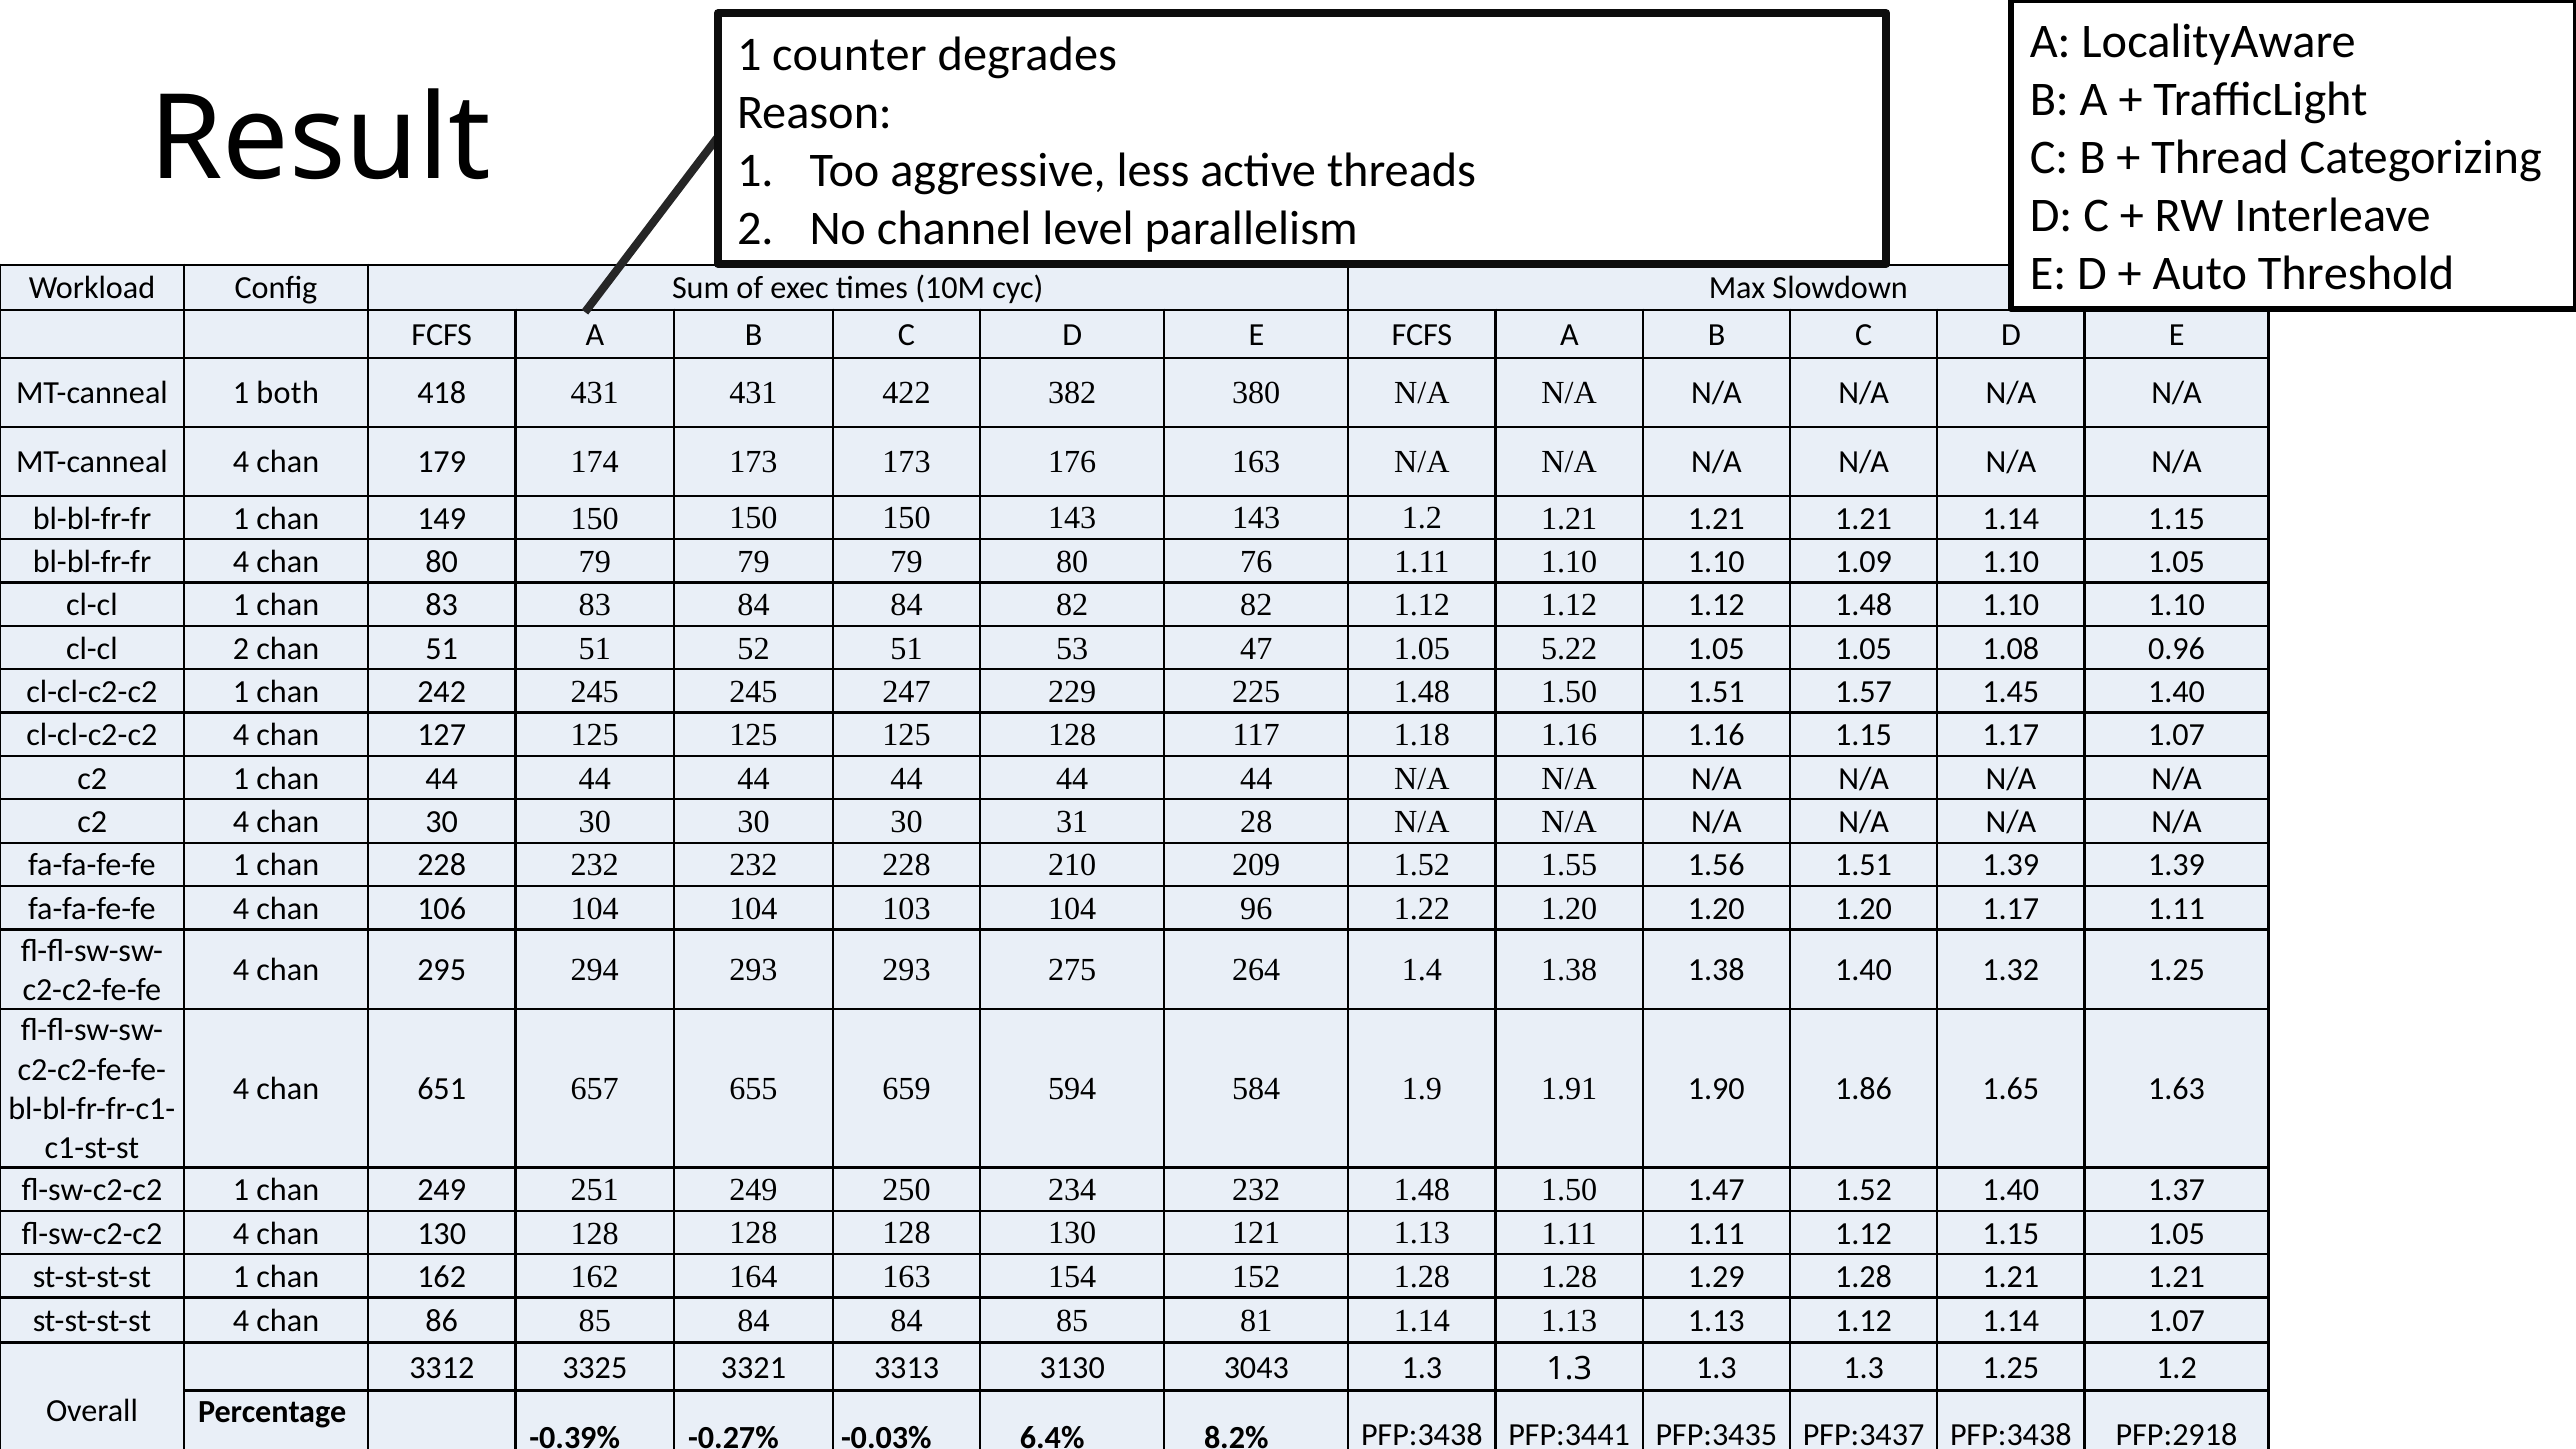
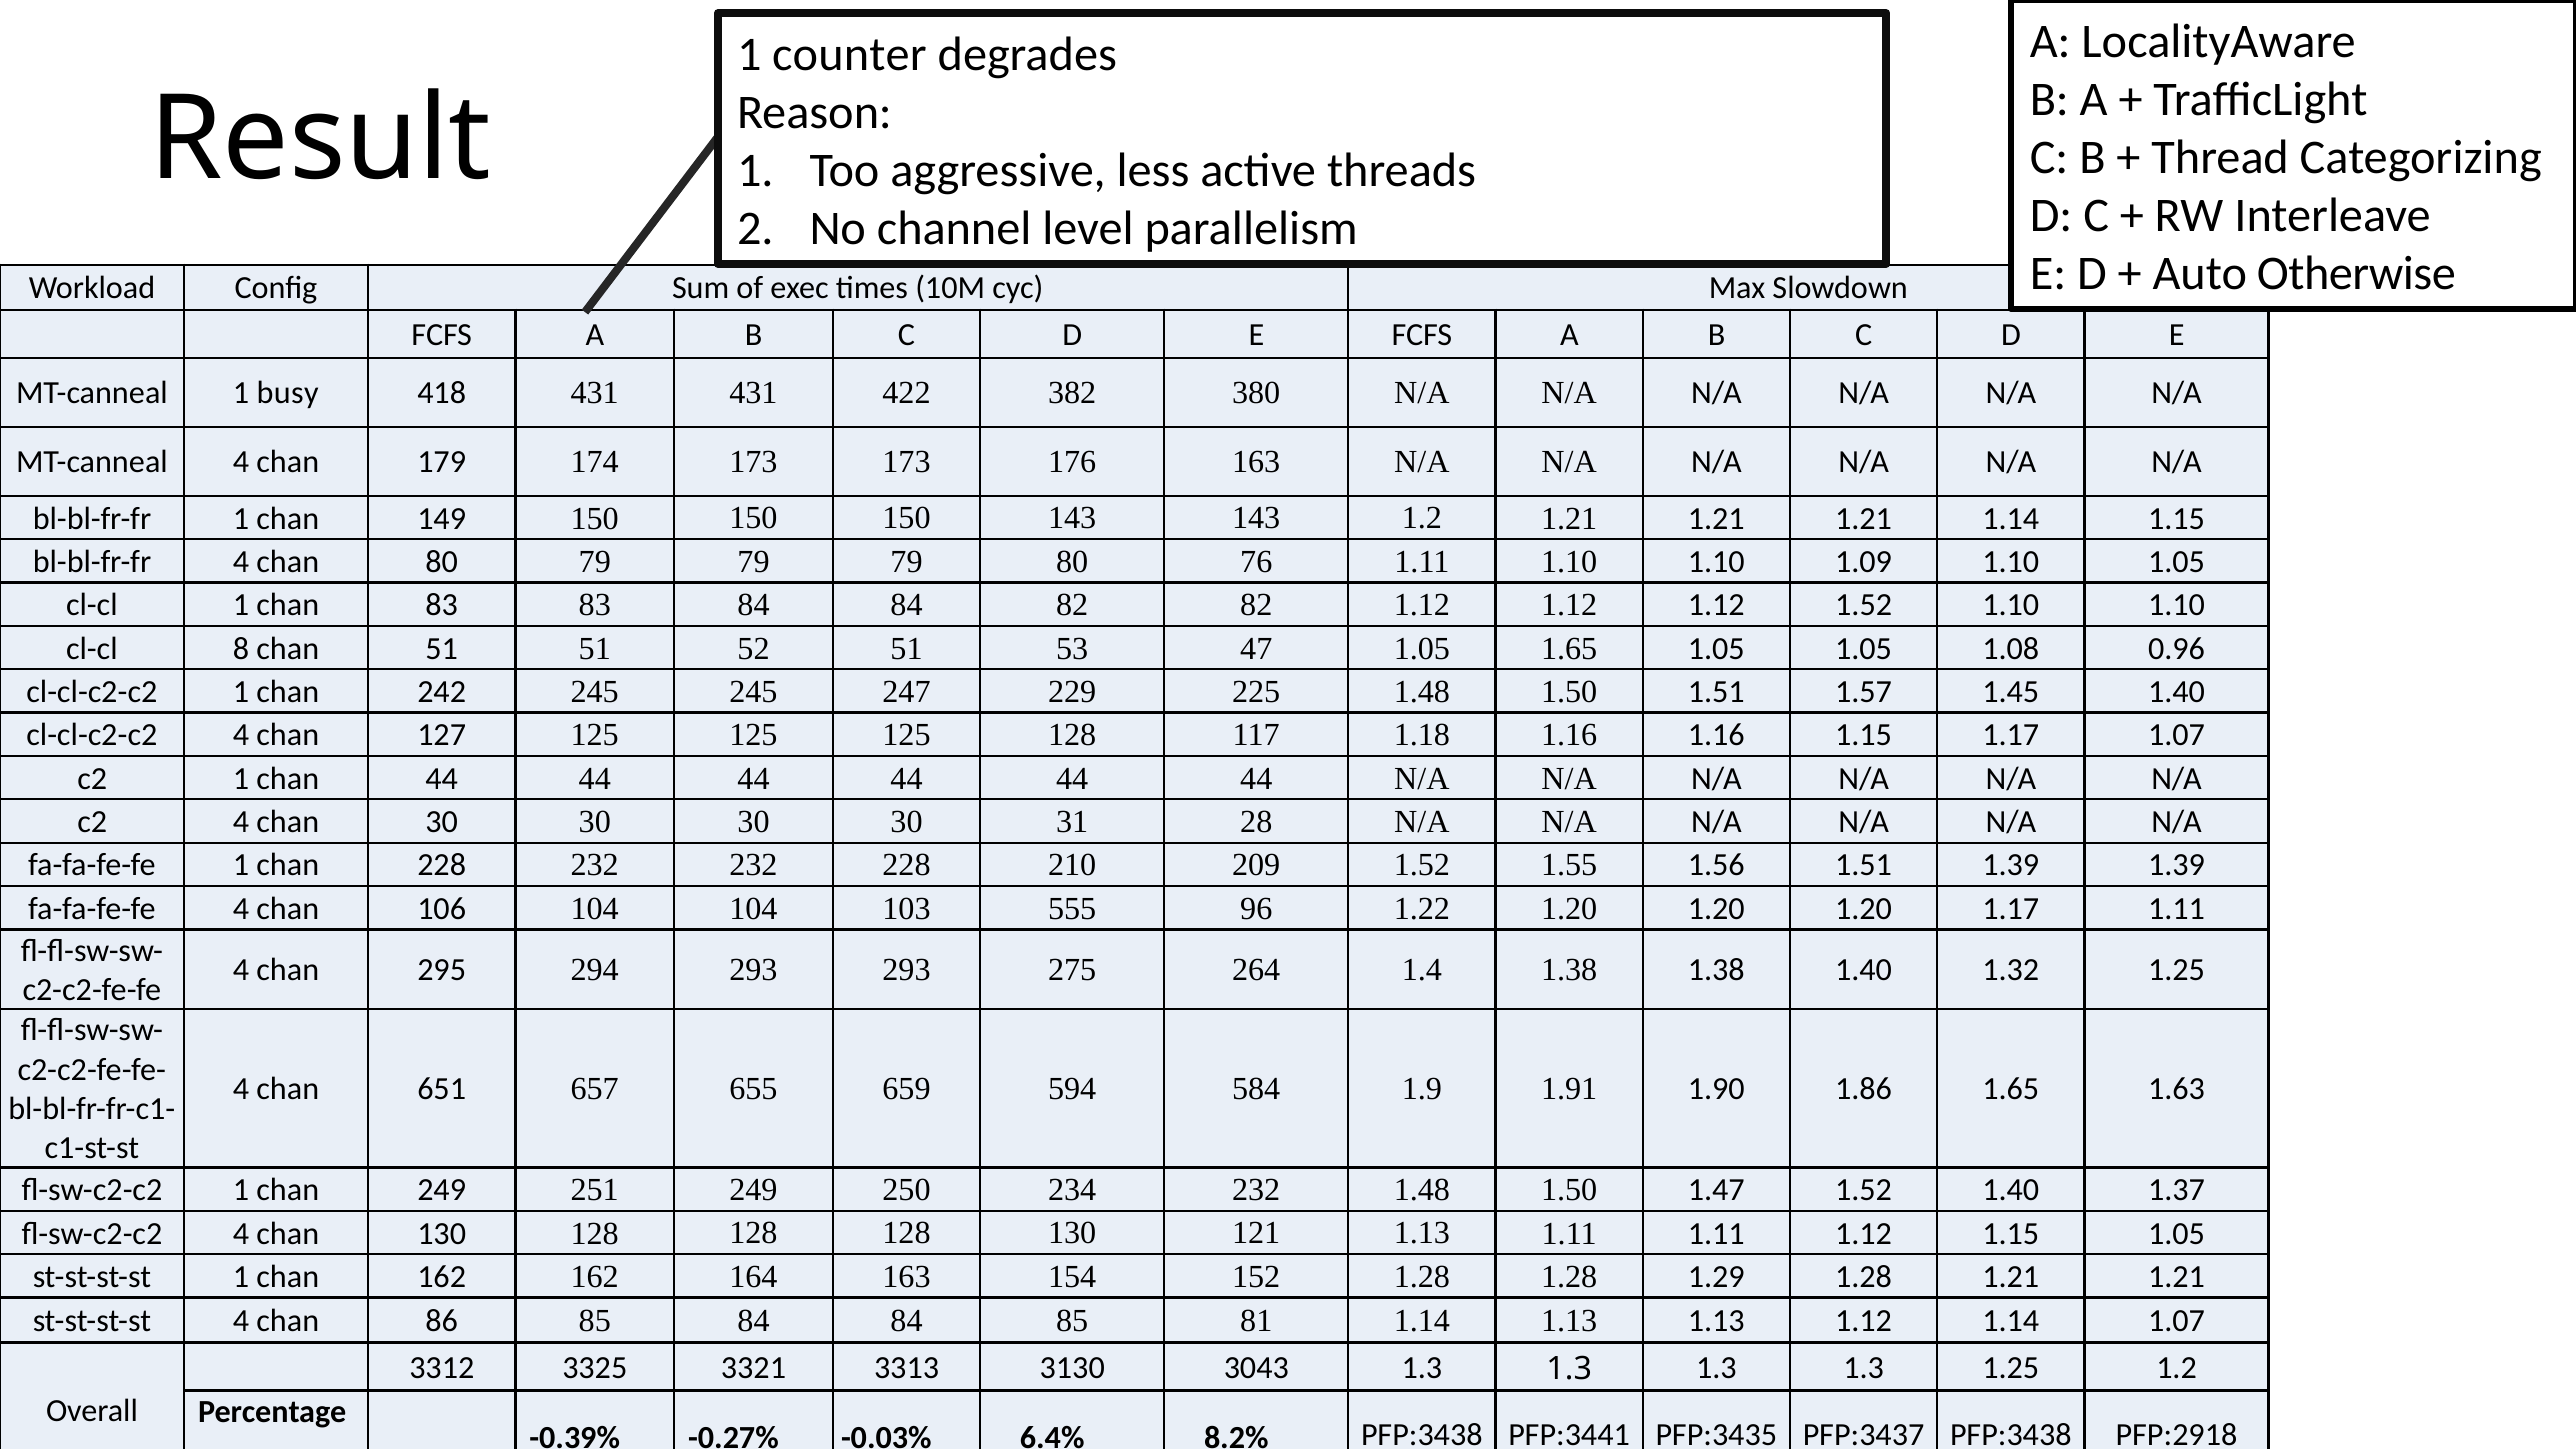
Threshold: Threshold -> Otherwise (2356, 274)
both: both -> busy (288, 393)
1.12 1.48: 1.48 -> 1.52 (1864, 605)
cl-cl 2: 2 -> 8 (241, 649)
1.05 5.22: 5.22 -> 1.65 (1569, 649)
103 104: 104 -> 555 (1072, 909)
